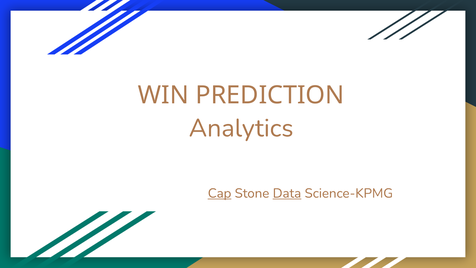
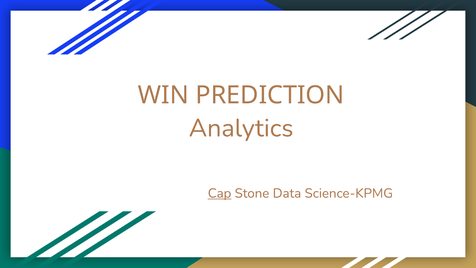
Data underline: present -> none (287, 193)
